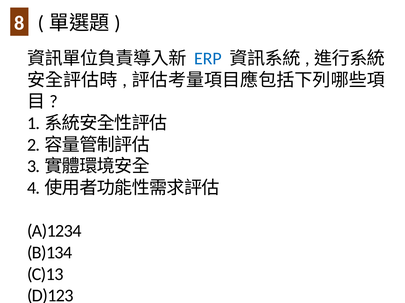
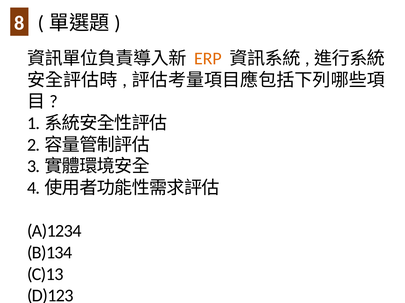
ERP colour: blue -> orange (208, 59)
